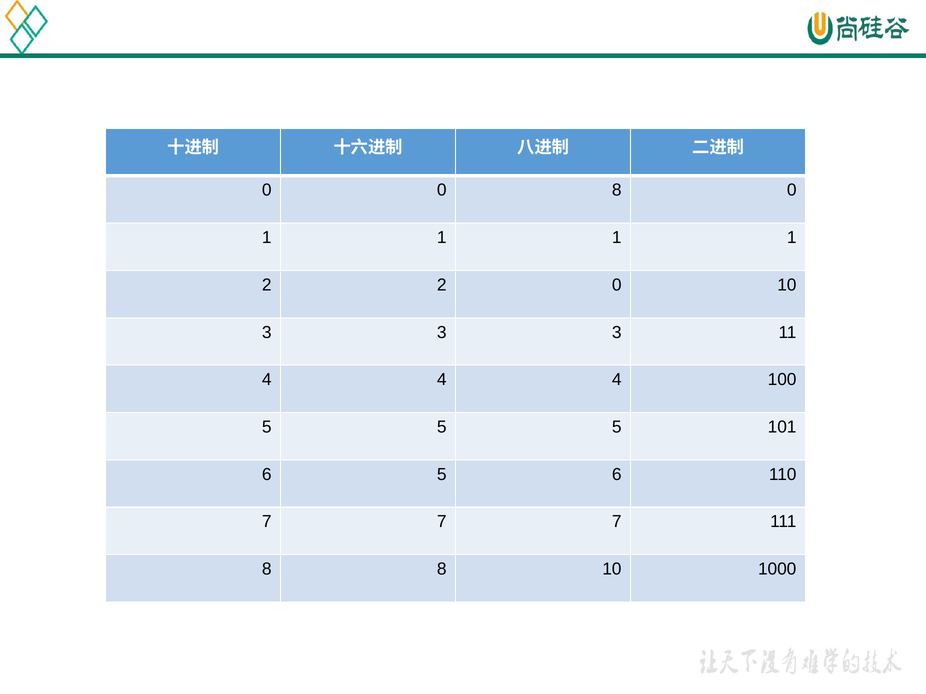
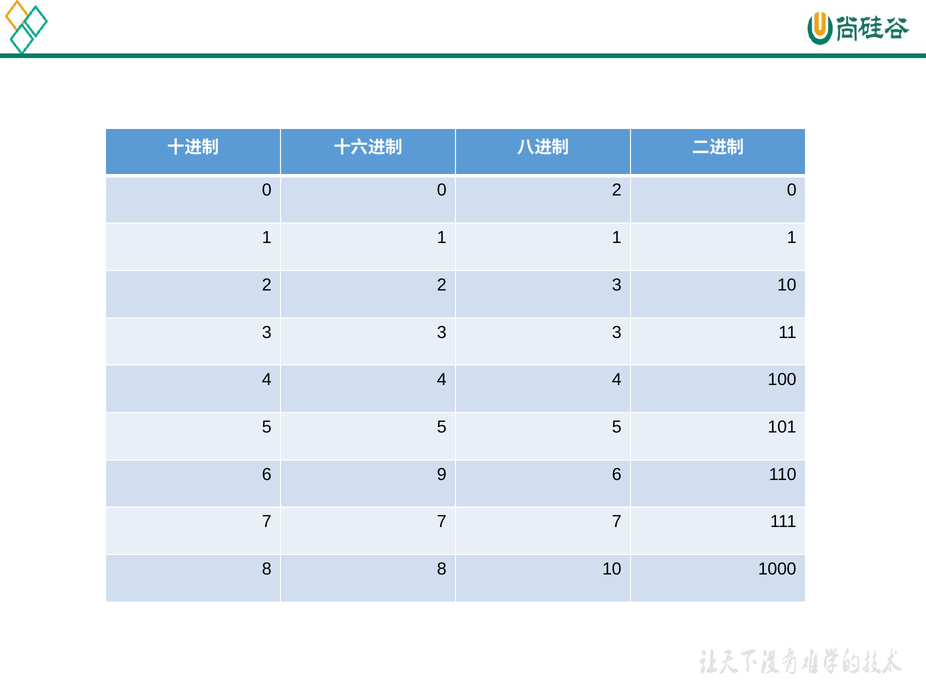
0 8: 8 -> 2 (617, 190)
2 0: 0 -> 3 (617, 285)
6 5: 5 -> 9 (442, 475)
